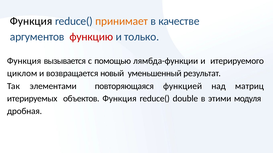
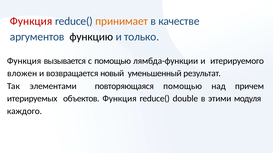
Функция colour: black -> red (31, 21)
функцию colour: red -> black (91, 37)
циклом: циклом -> вложен (22, 74)
повторяющаяся функцией: функцией -> помощью (183, 86)
матриц: матриц -> причем (249, 86)
дробная: дробная -> каждого (24, 111)
